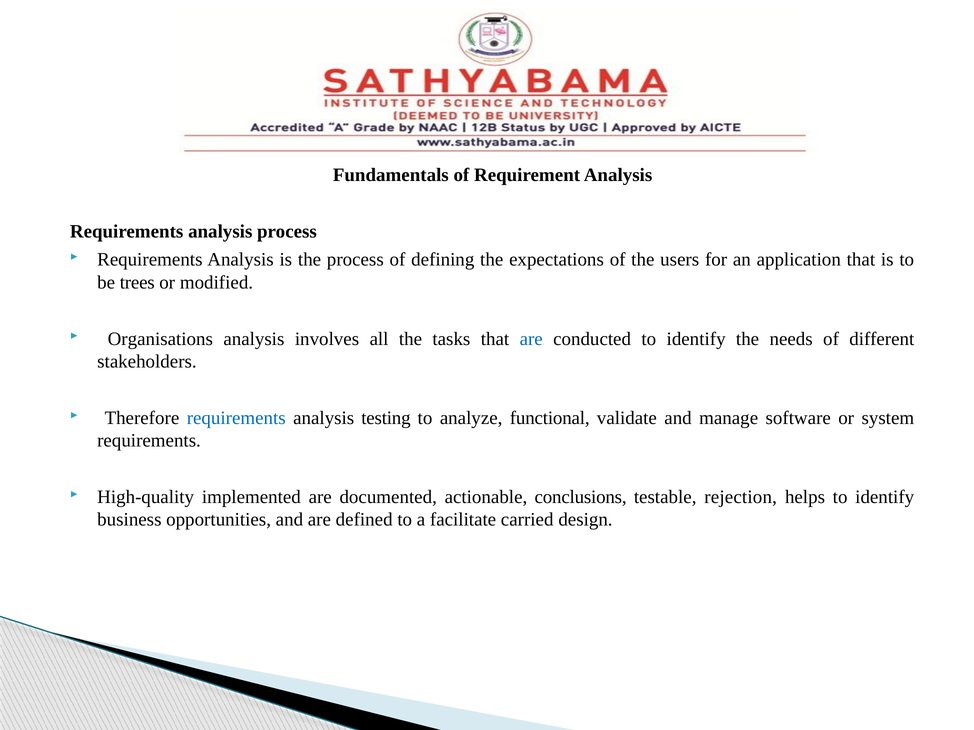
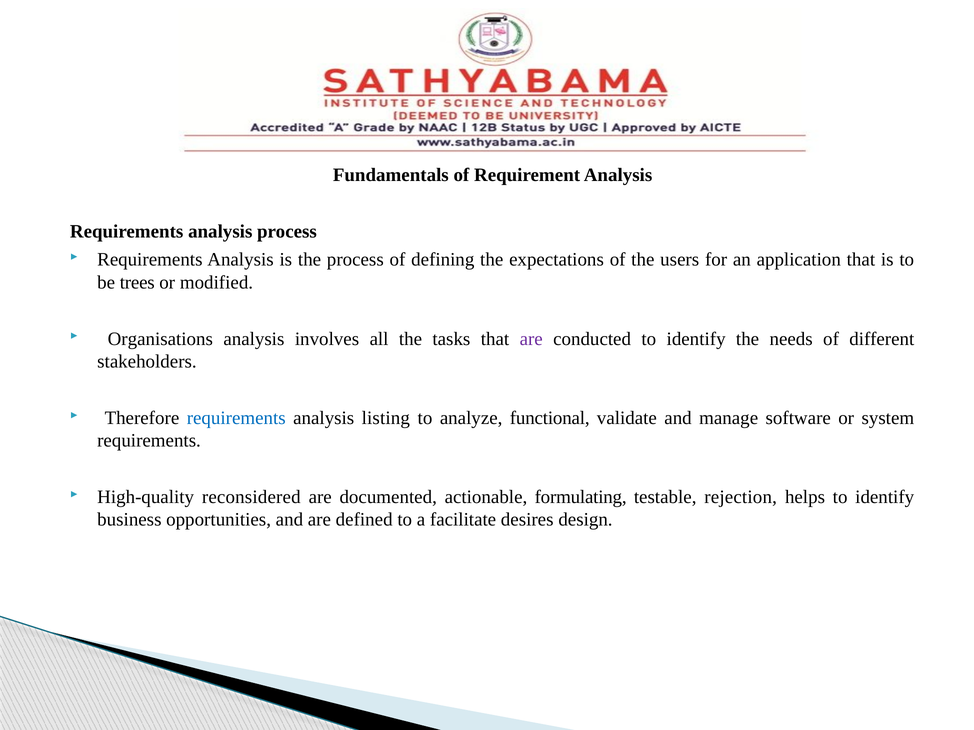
are colour: blue -> purple (531, 339)
testing: testing -> listing (386, 418)
implemented: implemented -> reconsidered (251, 497)
conclusions: conclusions -> formulating (581, 497)
carried: carried -> desires (527, 520)
